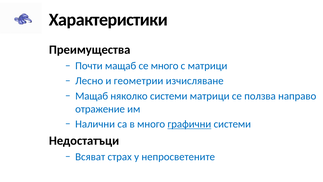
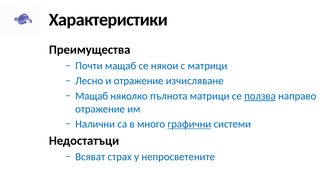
се много: много -> някои (165, 66)
и геометрии: геометрии -> отражение (139, 81)
няколко системи: системи -> пълнота (169, 96)
ползва underline: none -> present (260, 96)
